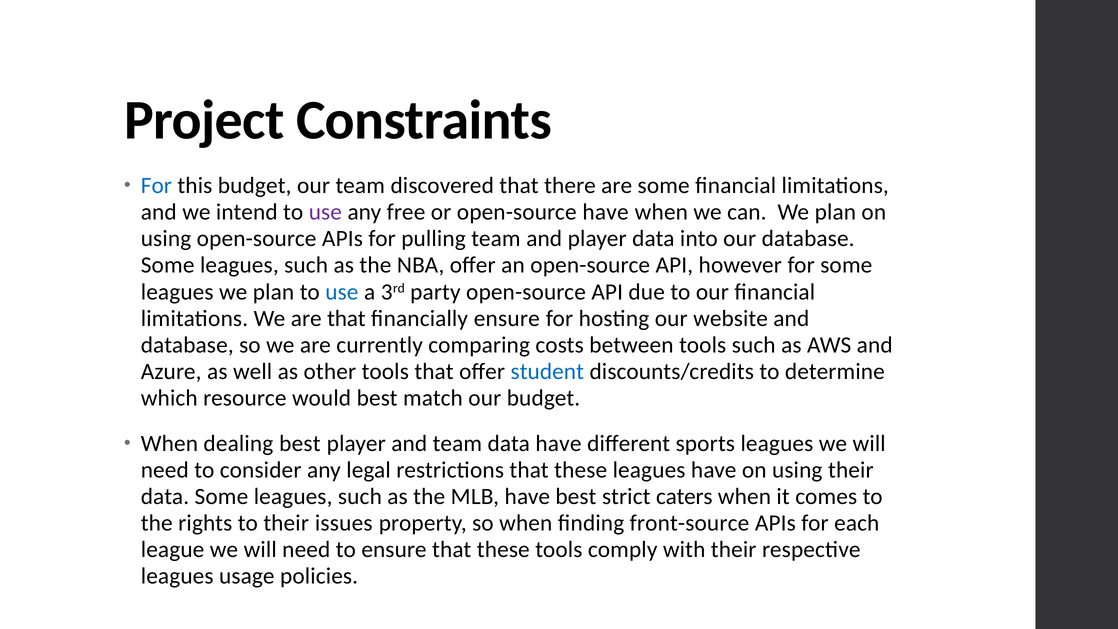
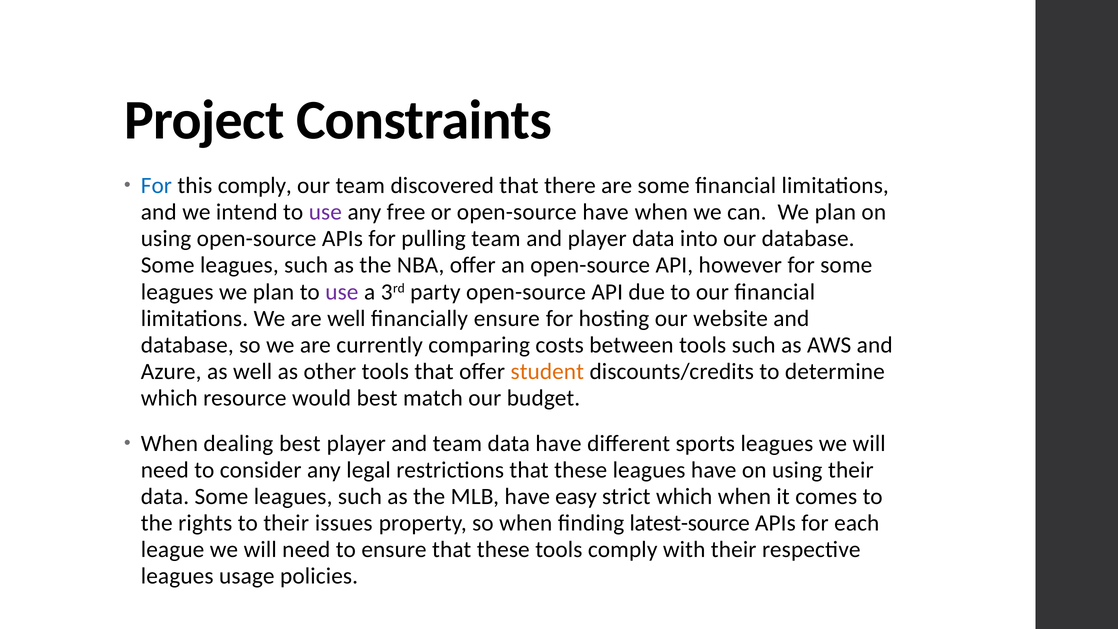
this budget: budget -> comply (255, 185)
use colour: blue -> purple (342, 292)
are that: that -> well (346, 318)
student colour: blue -> orange (547, 371)
have best: best -> easy (576, 496)
strict caters: caters -> which (684, 496)
front-source: front-source -> latest-source (690, 523)
